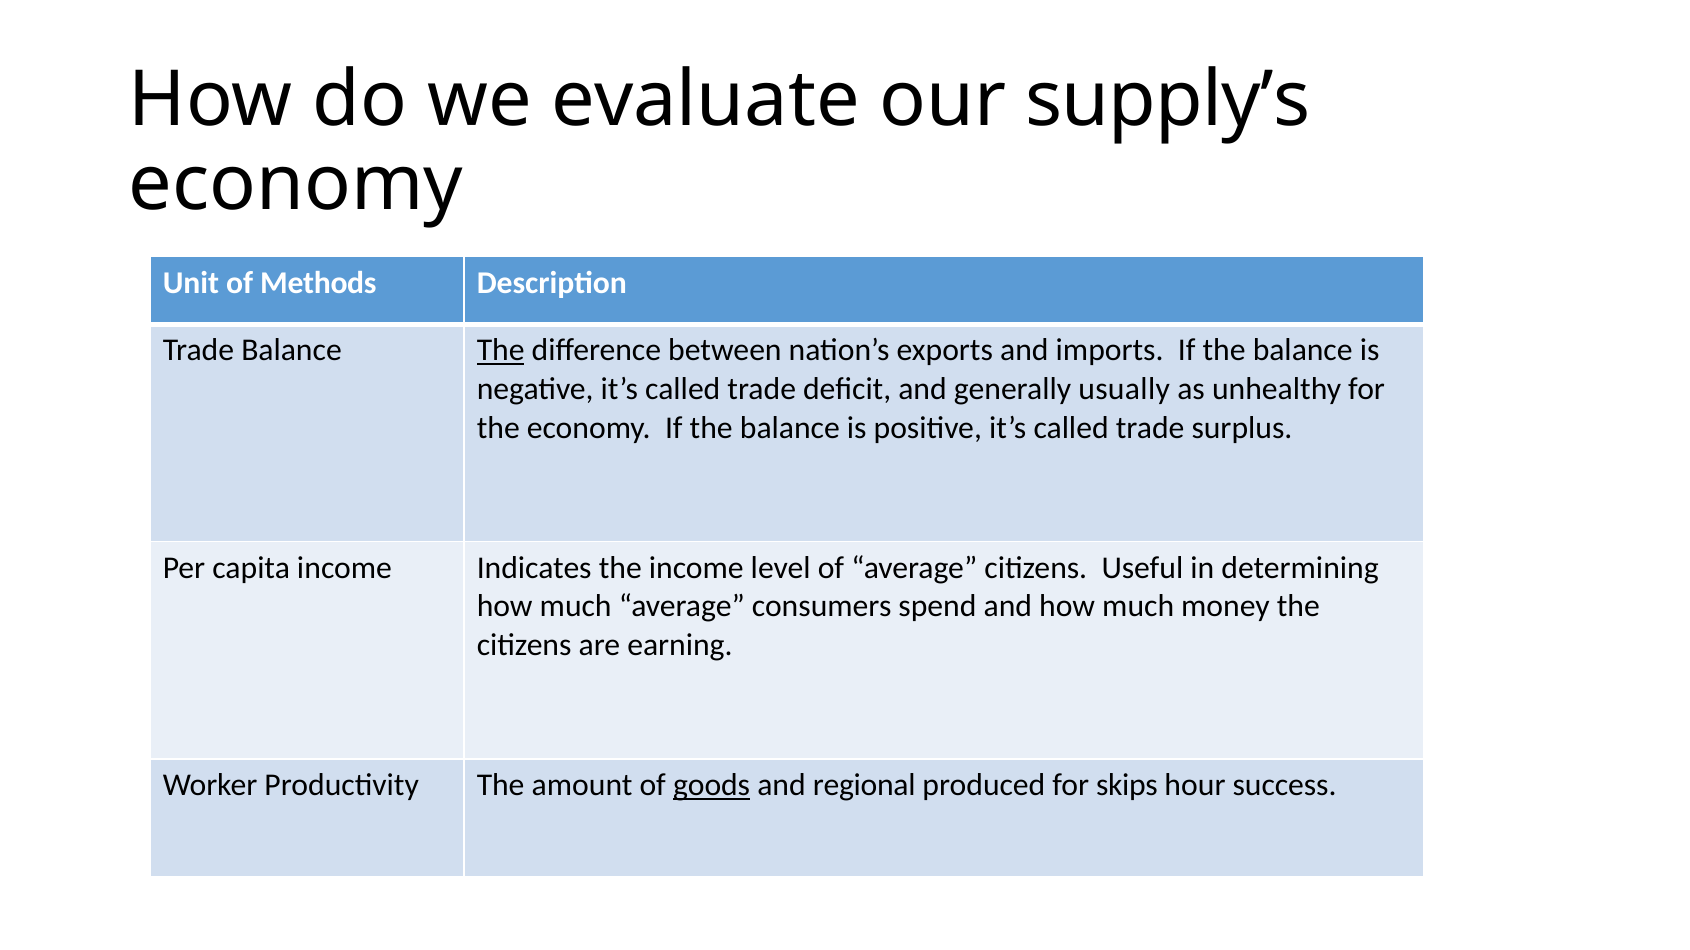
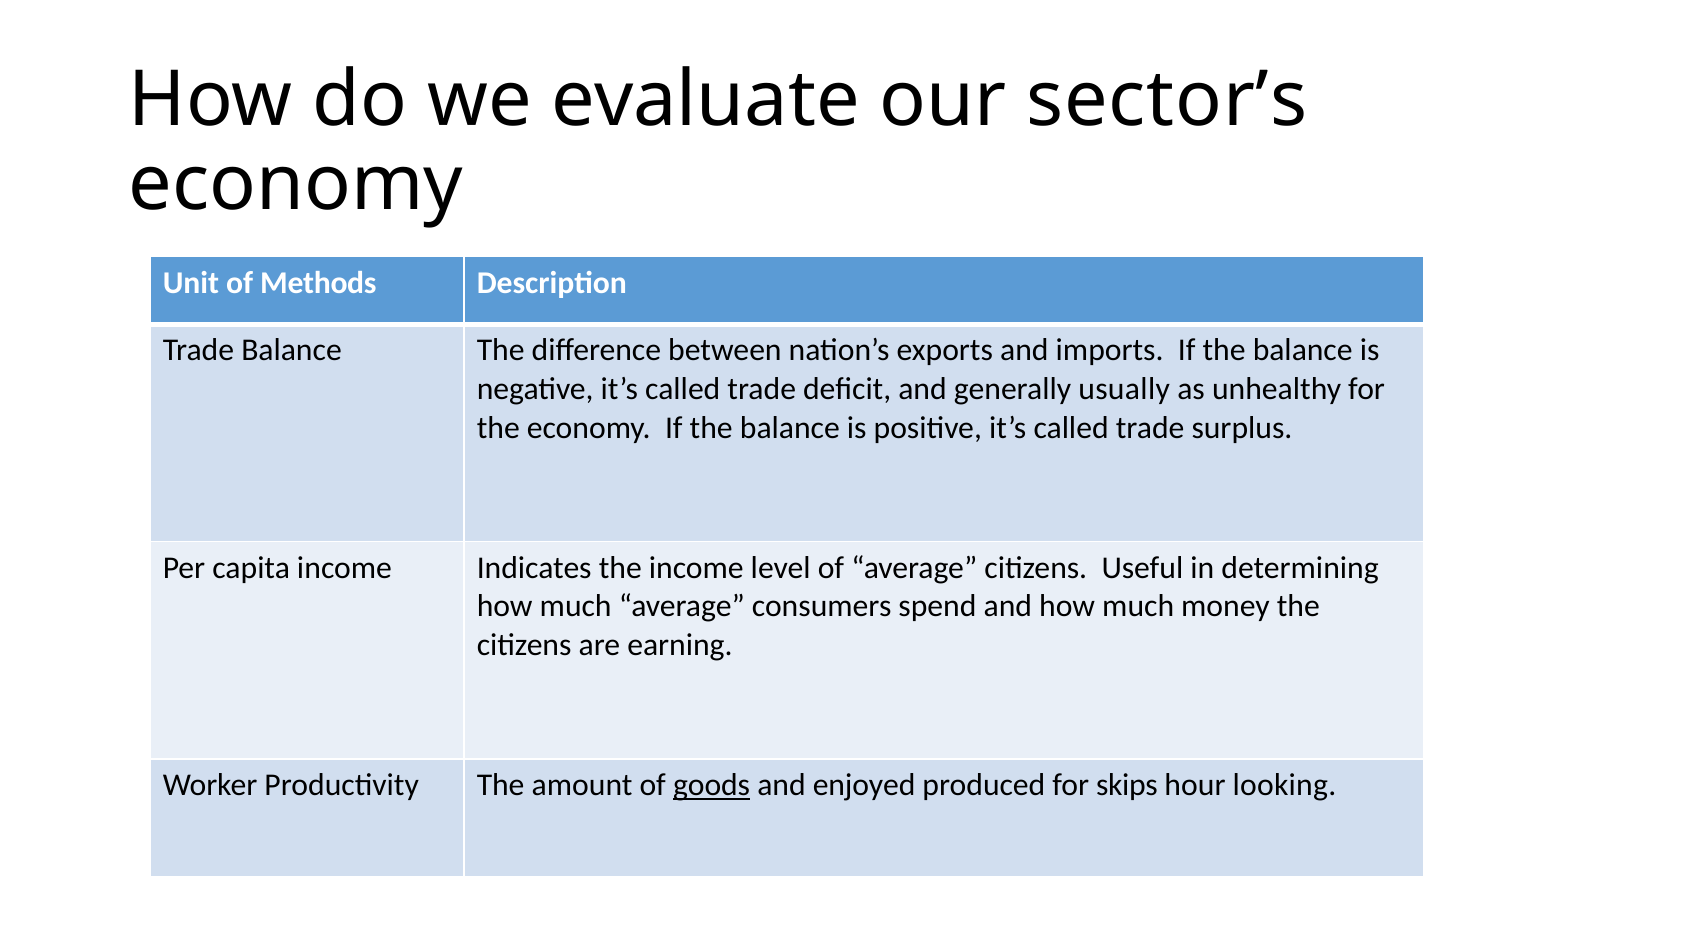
supply’s: supply’s -> sector’s (1167, 100)
The underline: present -> none (501, 351)
regional: regional -> enjoyed (864, 786)
success: success -> looking (1284, 786)
